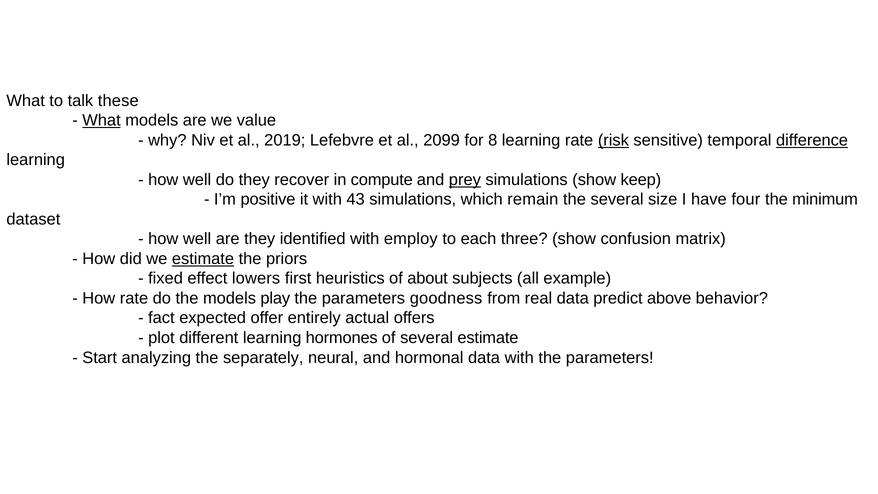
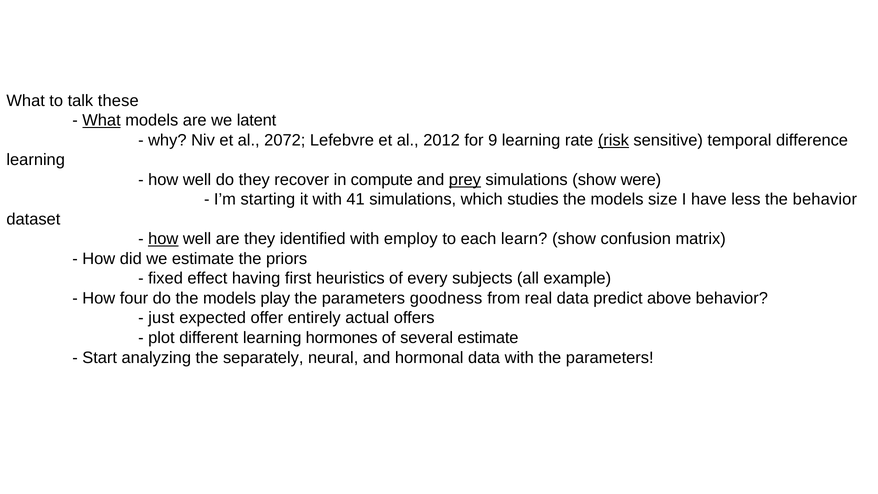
value: value -> latent (257, 120)
2019: 2019 -> 2072 (285, 140)
2099: 2099 -> 2012 (442, 140)
8: 8 -> 9 (493, 140)
difference underline: present -> none (812, 140)
keep: keep -> were (641, 180)
positive: positive -> starting (268, 199)
43: 43 -> 41 (356, 199)
remain: remain -> studies (533, 199)
several: several -> models (617, 199)
four: four -> less (746, 199)
the minimum: minimum -> behavior (825, 199)
how underline: none -> present (163, 239)
three: three -> learn (524, 239)
estimate underline: present -> none (203, 259)
lowers: lowers -> having (256, 278)
about: about -> every (427, 278)
How rate: rate -> four (134, 298)
fact: fact -> just (161, 318)
